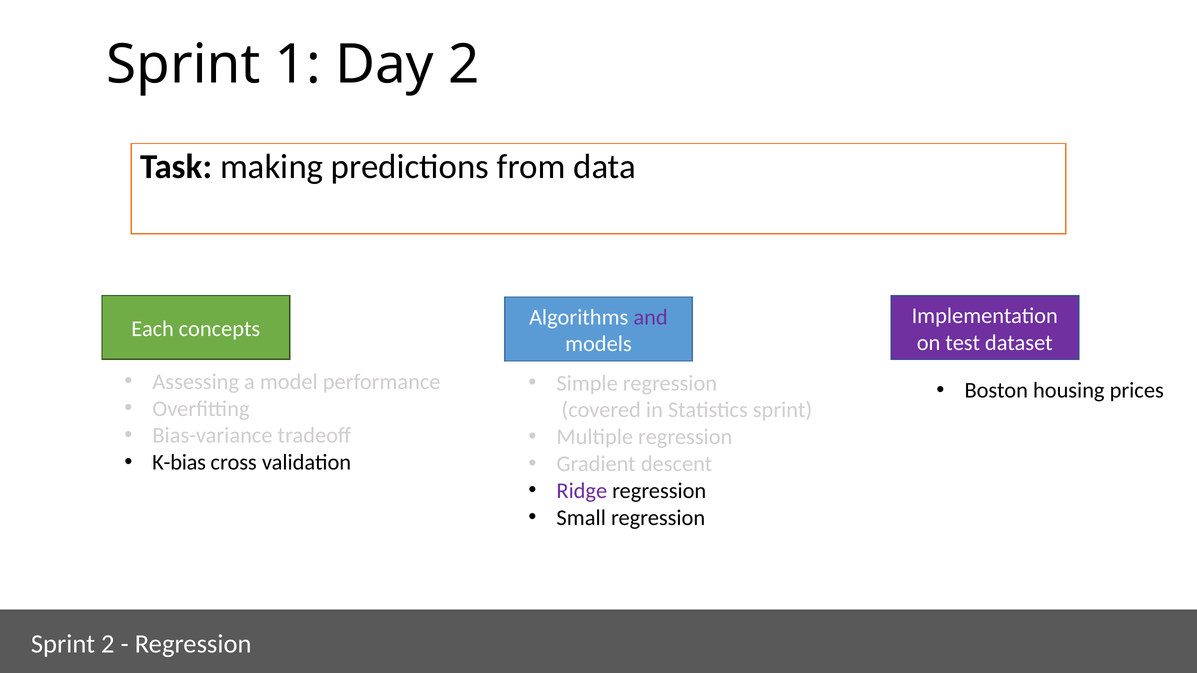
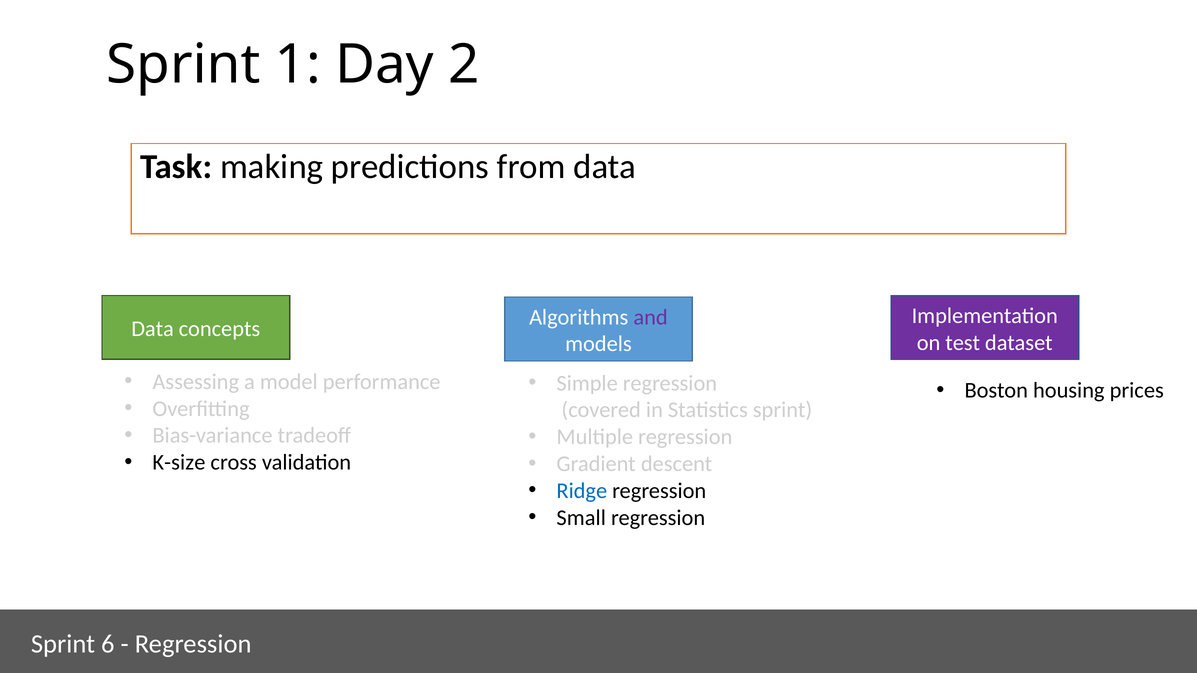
Each: Each -> Data (153, 329)
K-bias: K-bias -> K-size (179, 463)
Ridge colour: purple -> blue (582, 491)
Sprint 2: 2 -> 6 (108, 644)
